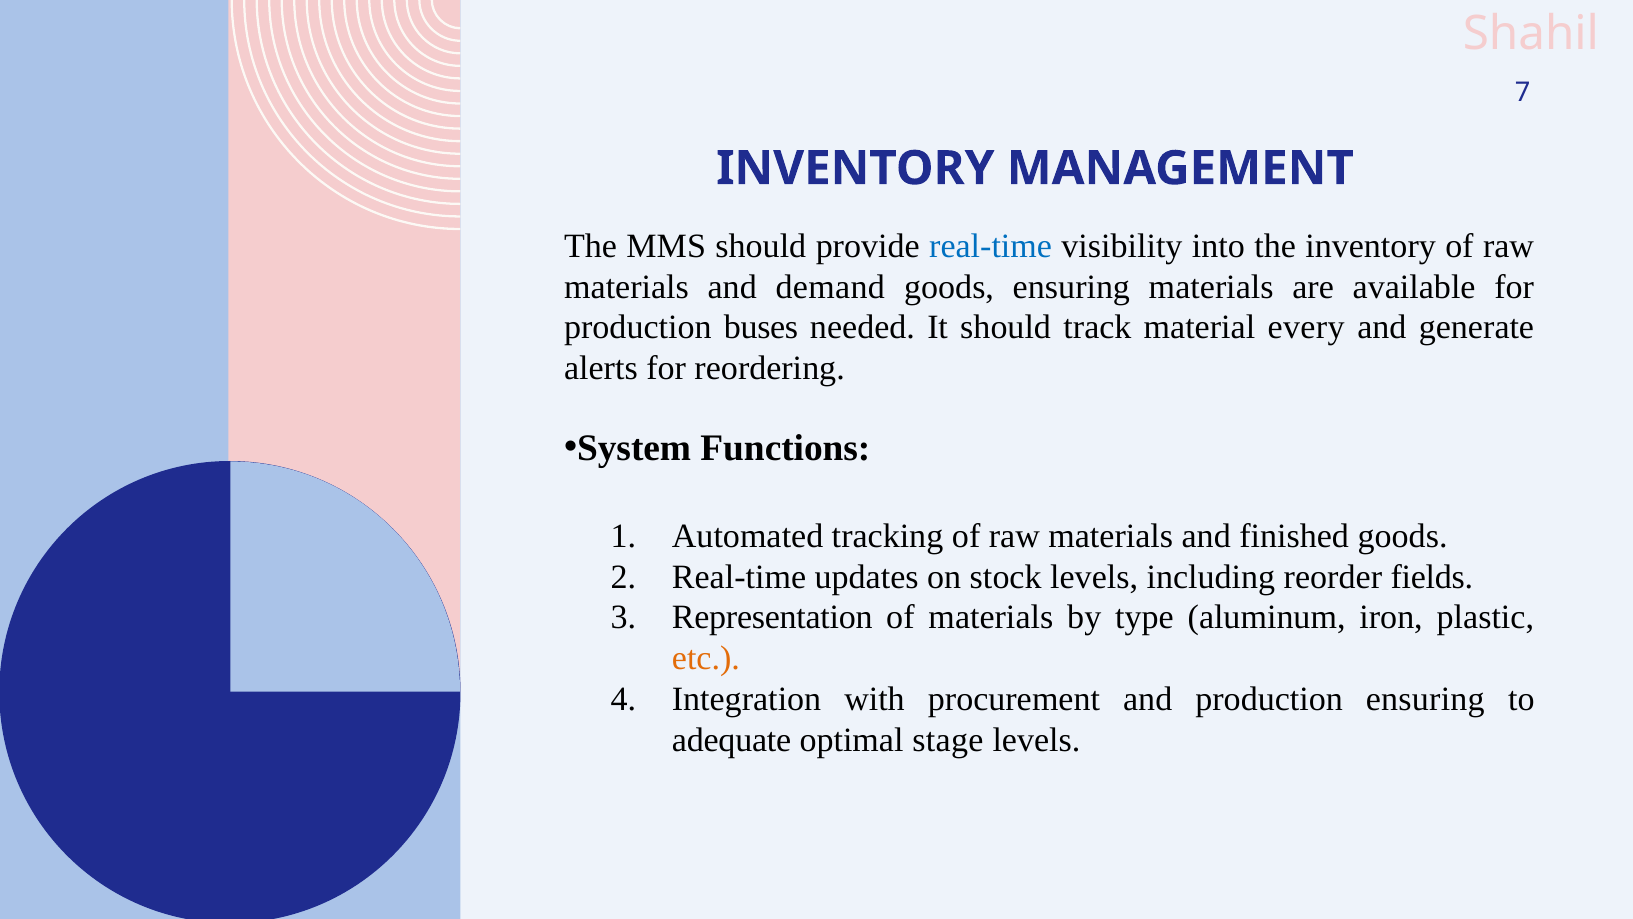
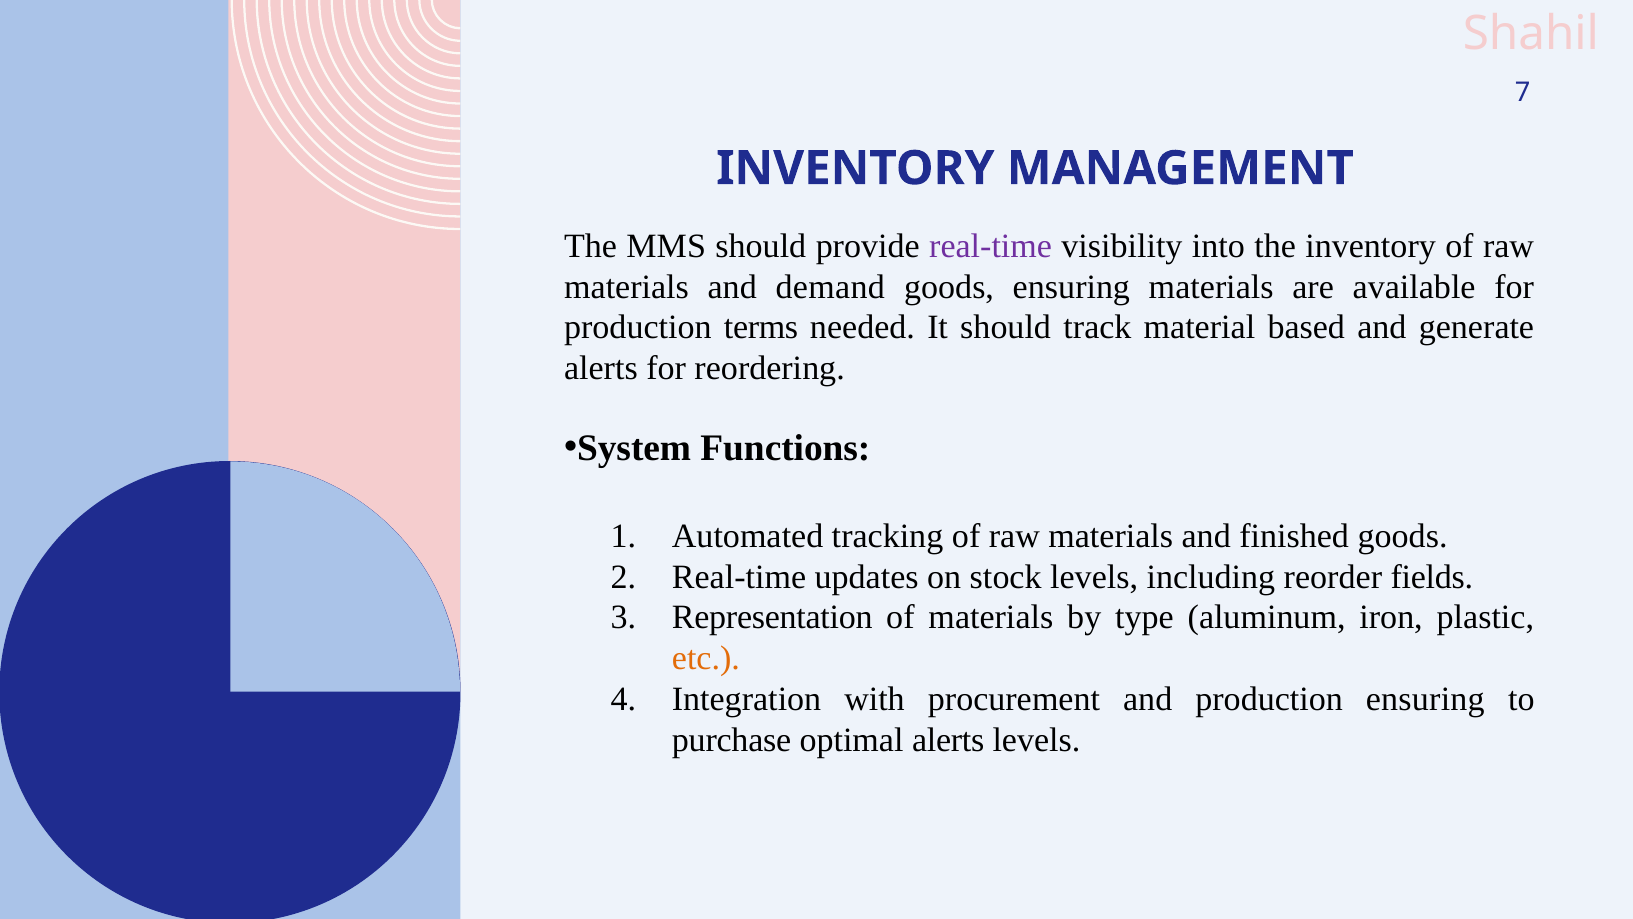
real-time colour: blue -> purple (991, 246)
buses: buses -> terms (761, 328)
every: every -> based (1306, 328)
adequate: adequate -> purchase (732, 740)
optimal stage: stage -> alerts (948, 740)
